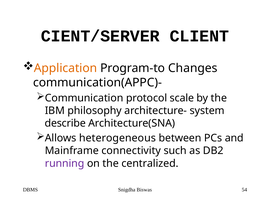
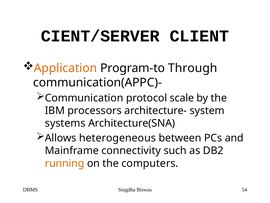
Changes: Changes -> Through (193, 68)
philosophy: philosophy -> processors (95, 110)
describe: describe -> systems (65, 123)
running colour: purple -> orange (65, 163)
centralized: centralized -> computers (150, 163)
